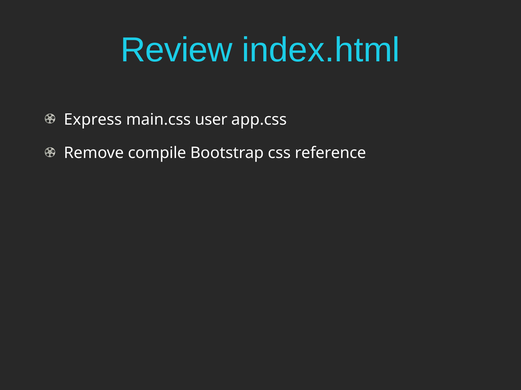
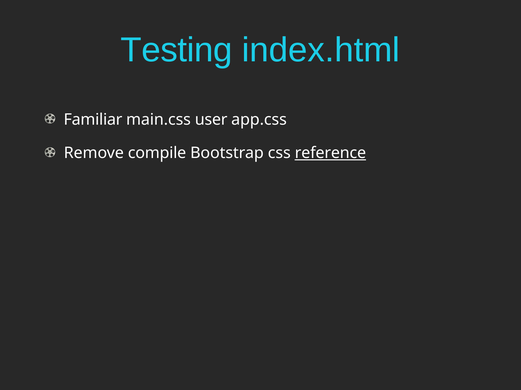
Review: Review -> Testing (177, 50)
Express: Express -> Familiar (93, 120)
reference underline: none -> present (330, 153)
